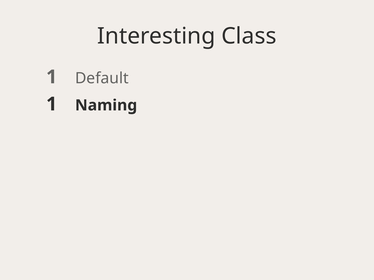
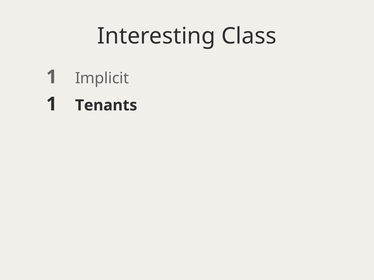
Default: Default -> Implicit (102, 78)
Naming: Naming -> Tenants (106, 105)
